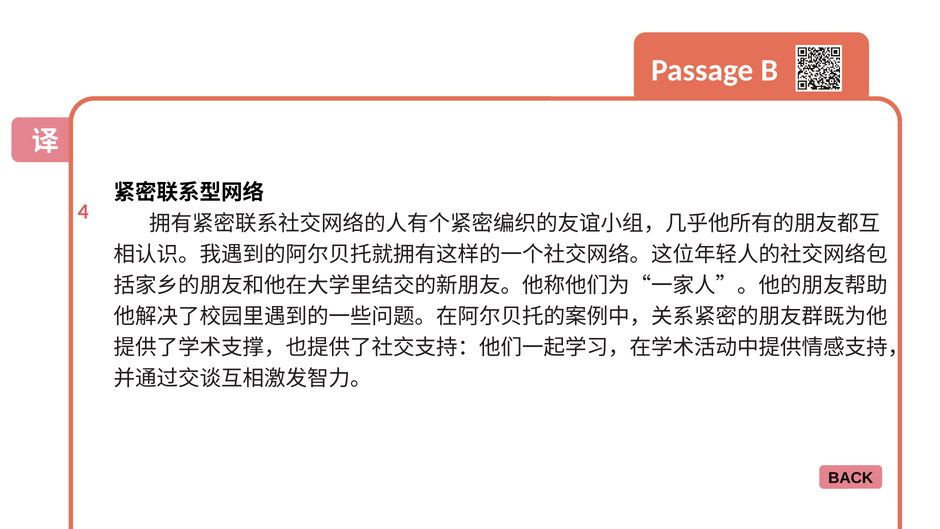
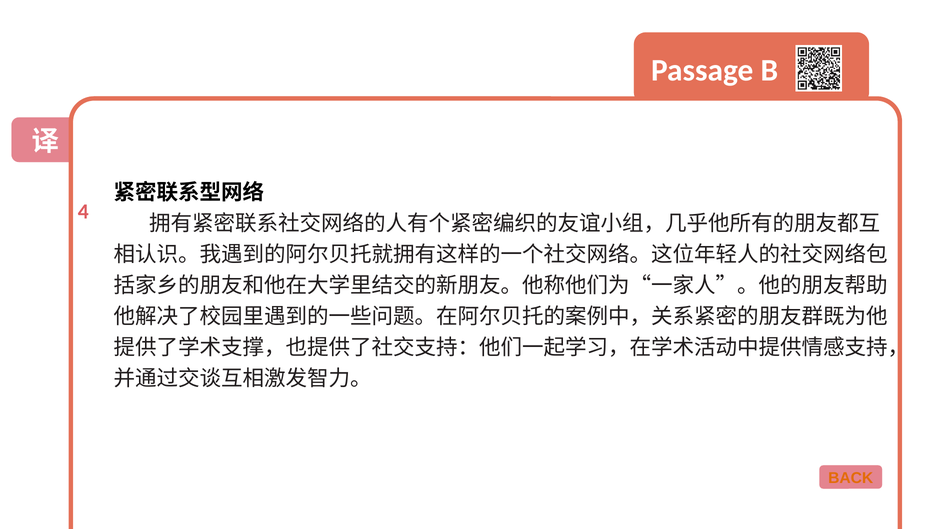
BACK colour: black -> orange (851, 478)
